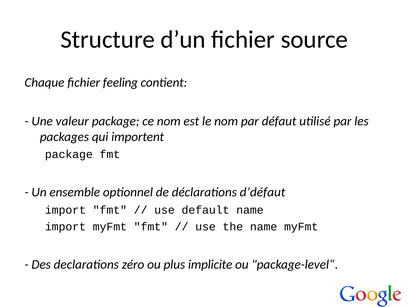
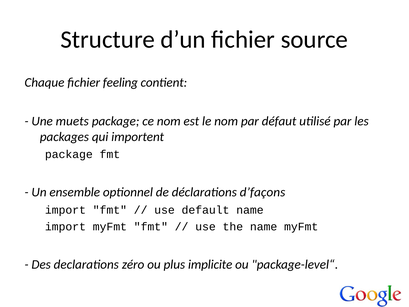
valeur: valeur -> muets (72, 121)
d’défaut: d’défaut -> d’façons (263, 192)
